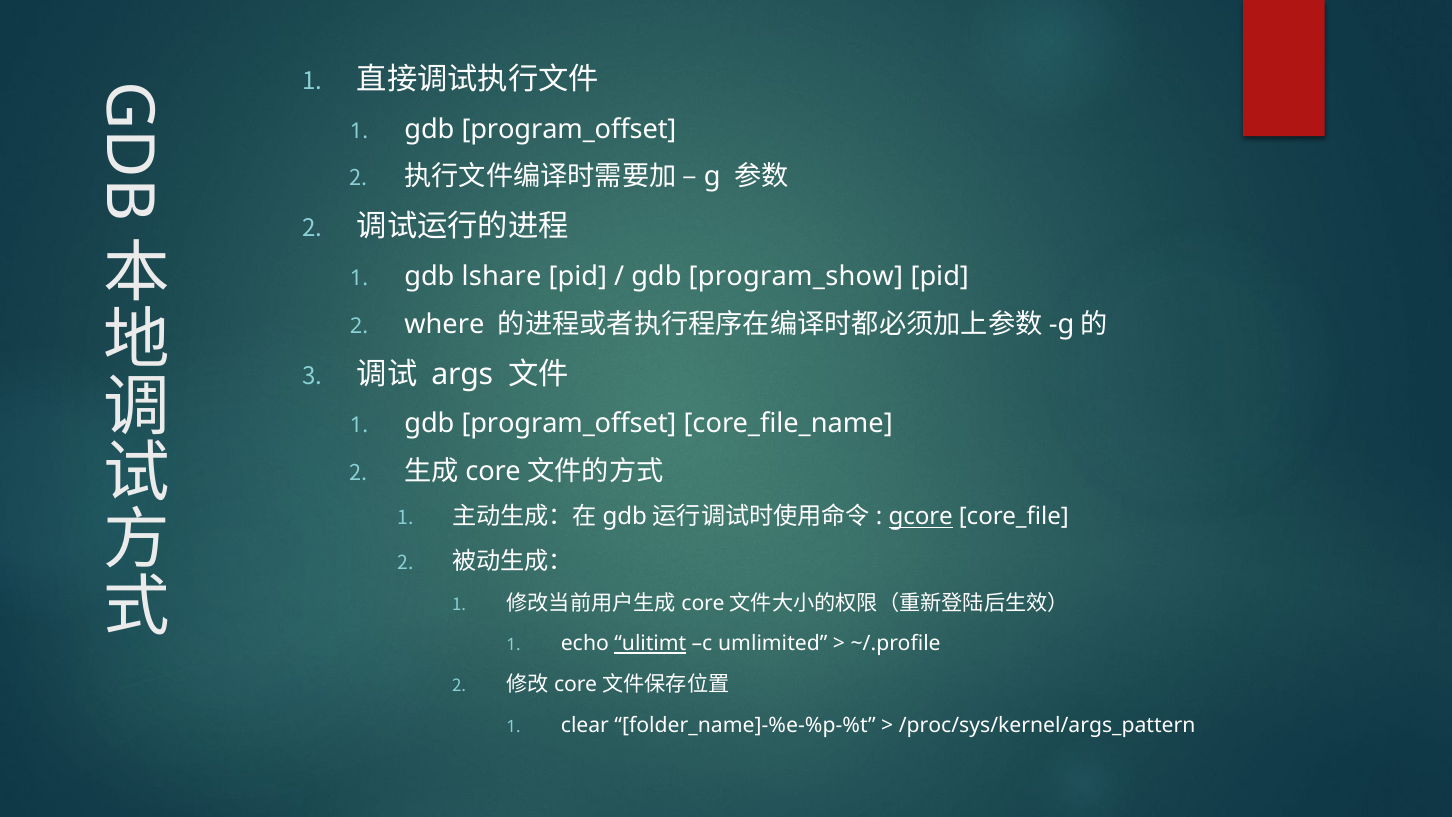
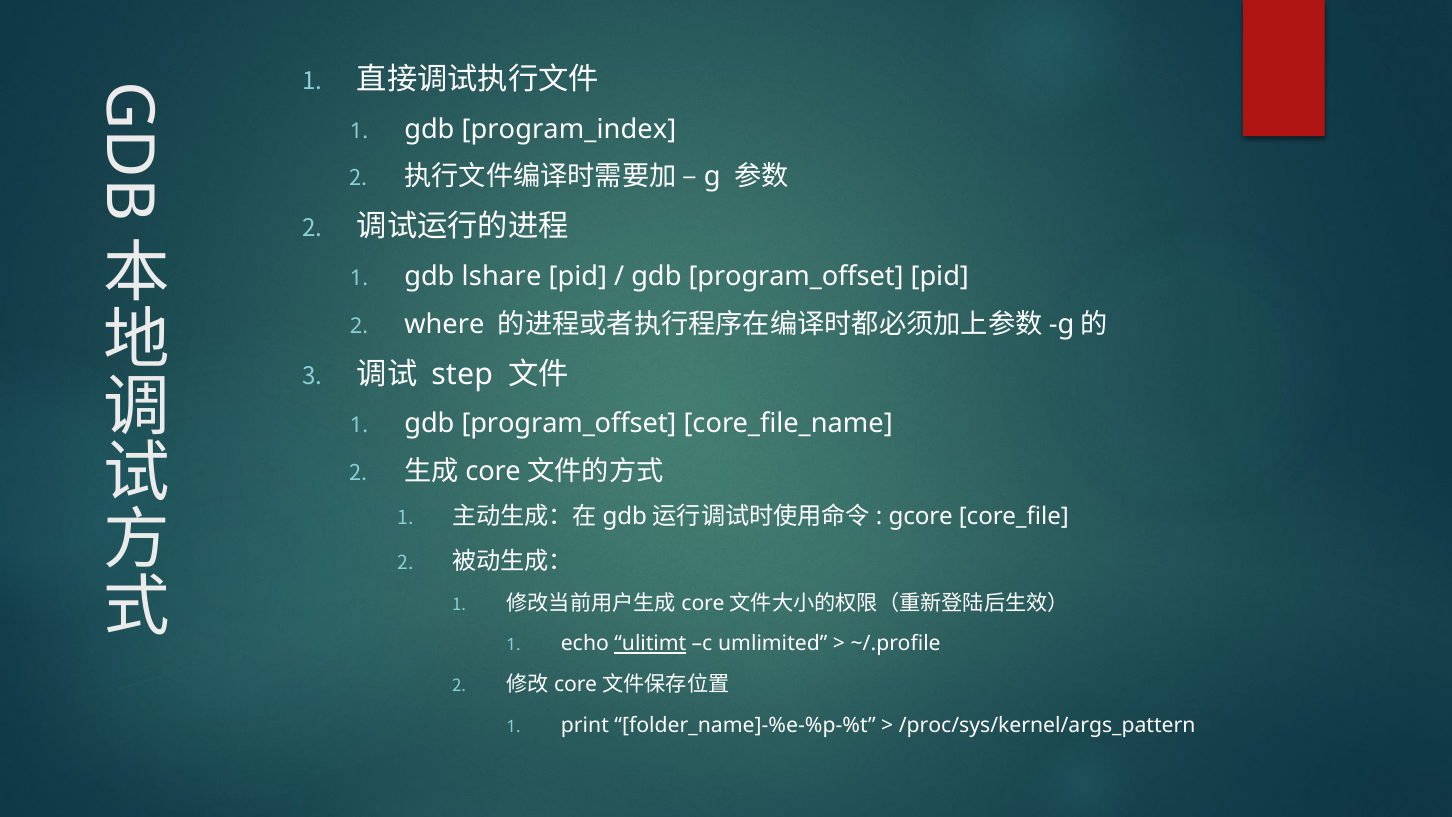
program_offset: program_offset -> program_index (569, 129)
program_show: program_show -> program_offset (796, 276)
args: args -> step (462, 374)
gcore underline: present -> none (921, 517)
clear: clear -> print (585, 725)
